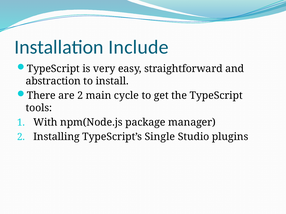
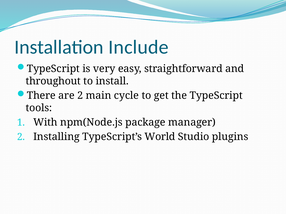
abstraction: abstraction -> throughout (53, 81)
Single: Single -> World (160, 137)
